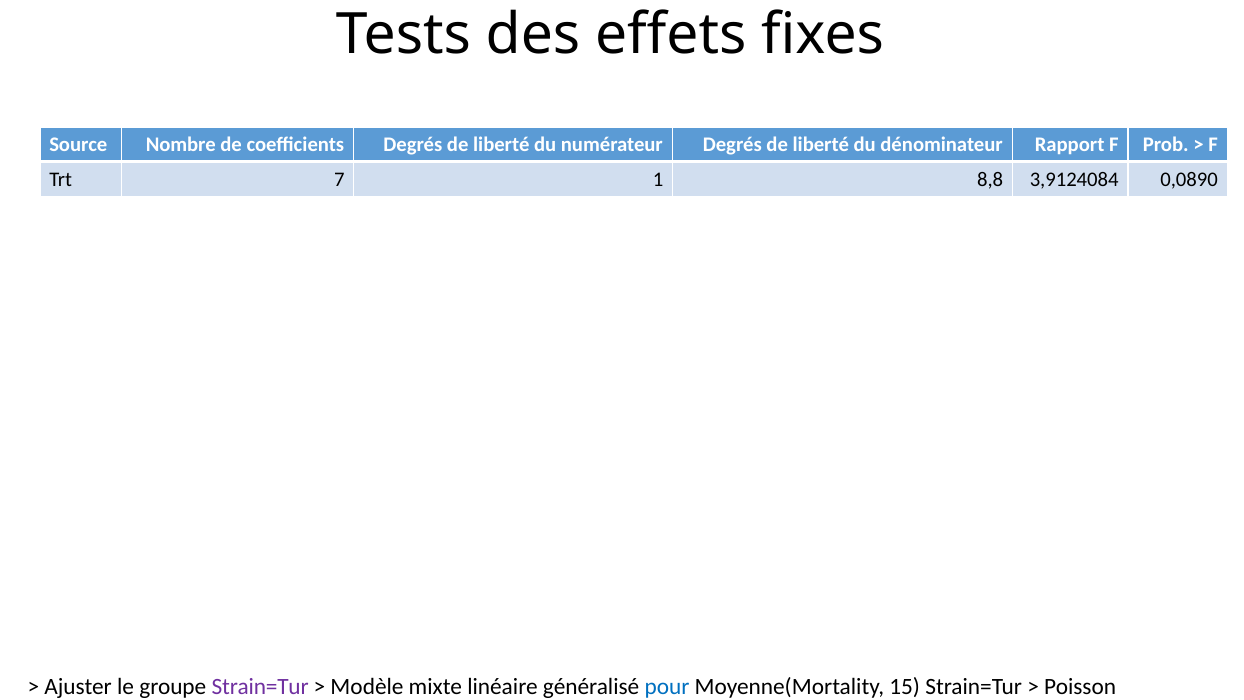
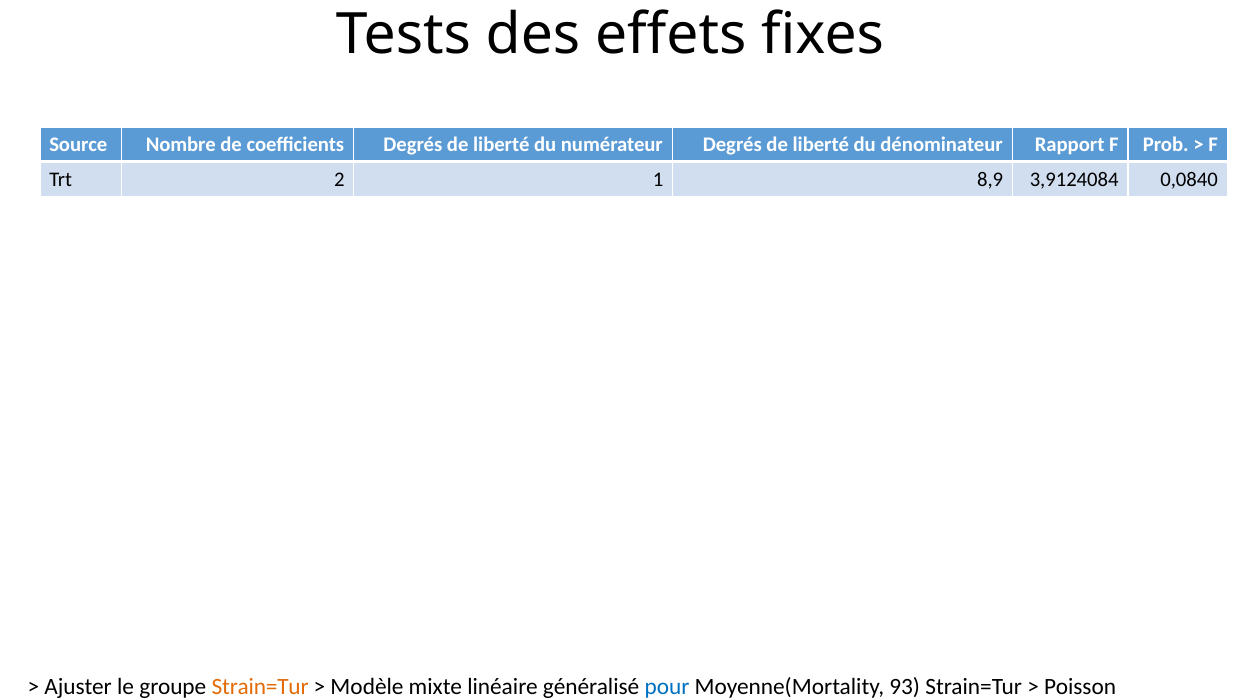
7: 7 -> 2 (339, 179)
8,8: 8,8 -> 8,9 (990, 179)
0,0890: 0,0890 -> 0,0840 (1189, 179)
Strain=Tur colour: purple -> orange (260, 687)
15: 15 -> 93 (905, 687)
